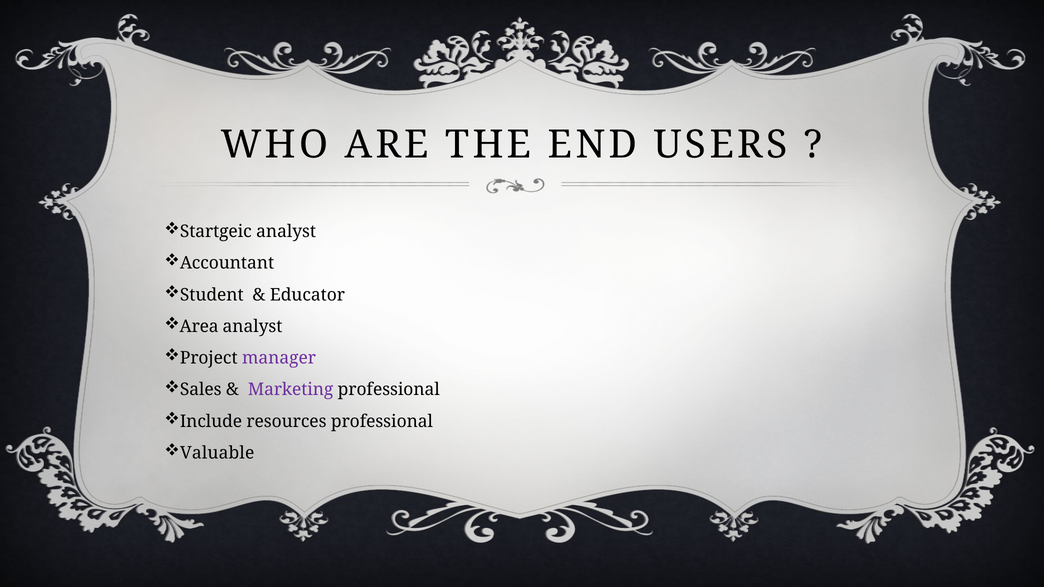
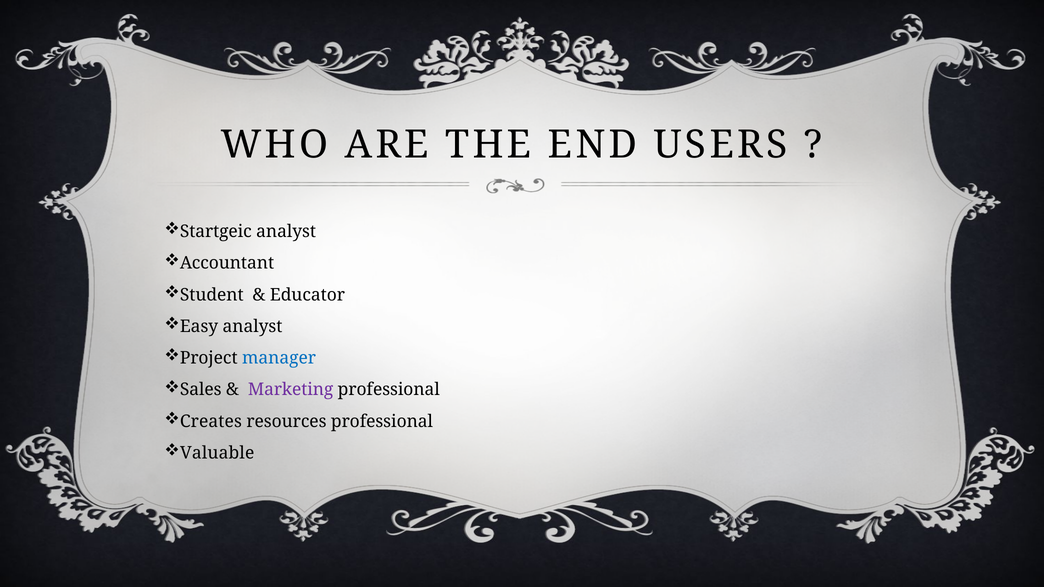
Area: Area -> Easy (199, 327)
manager colour: purple -> blue (279, 358)
Include: Include -> Creates (211, 422)
